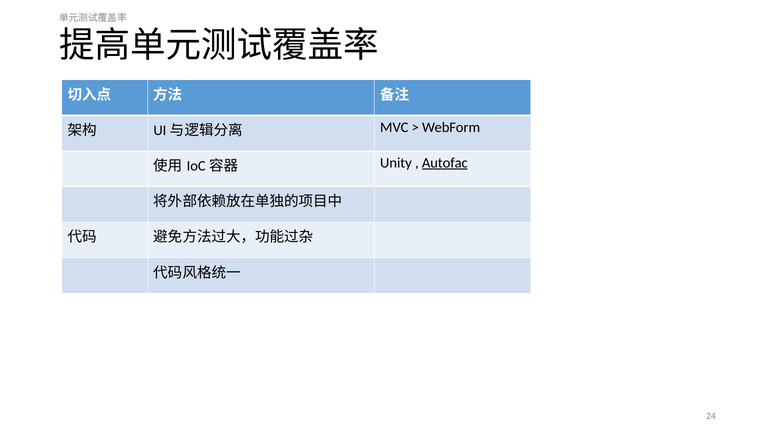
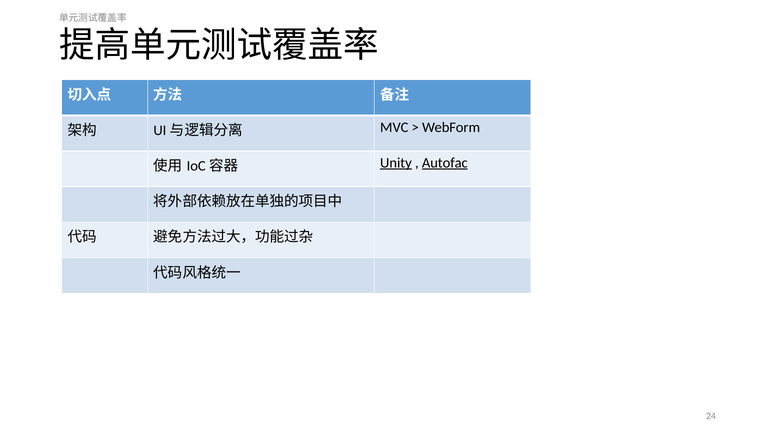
Unity underline: none -> present (396, 163)
